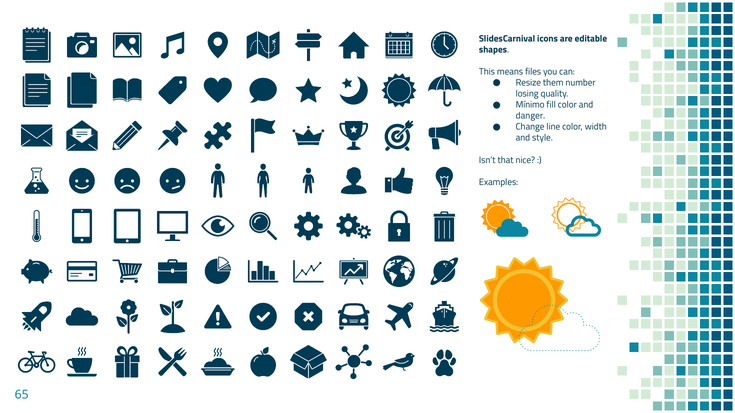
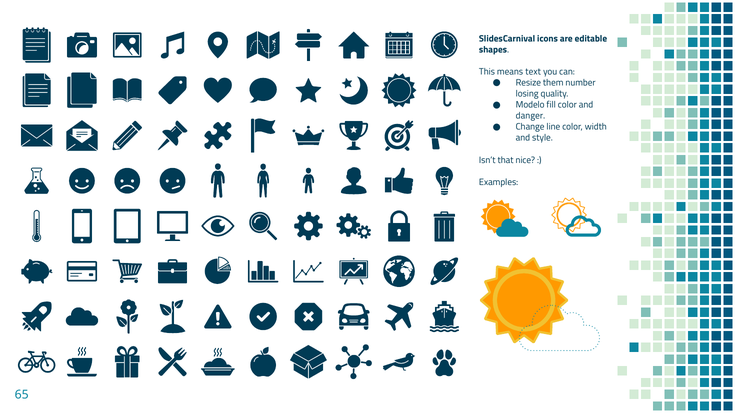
files: files -> text (533, 72)
Mínimo: Mínimo -> Modelo (530, 105)
